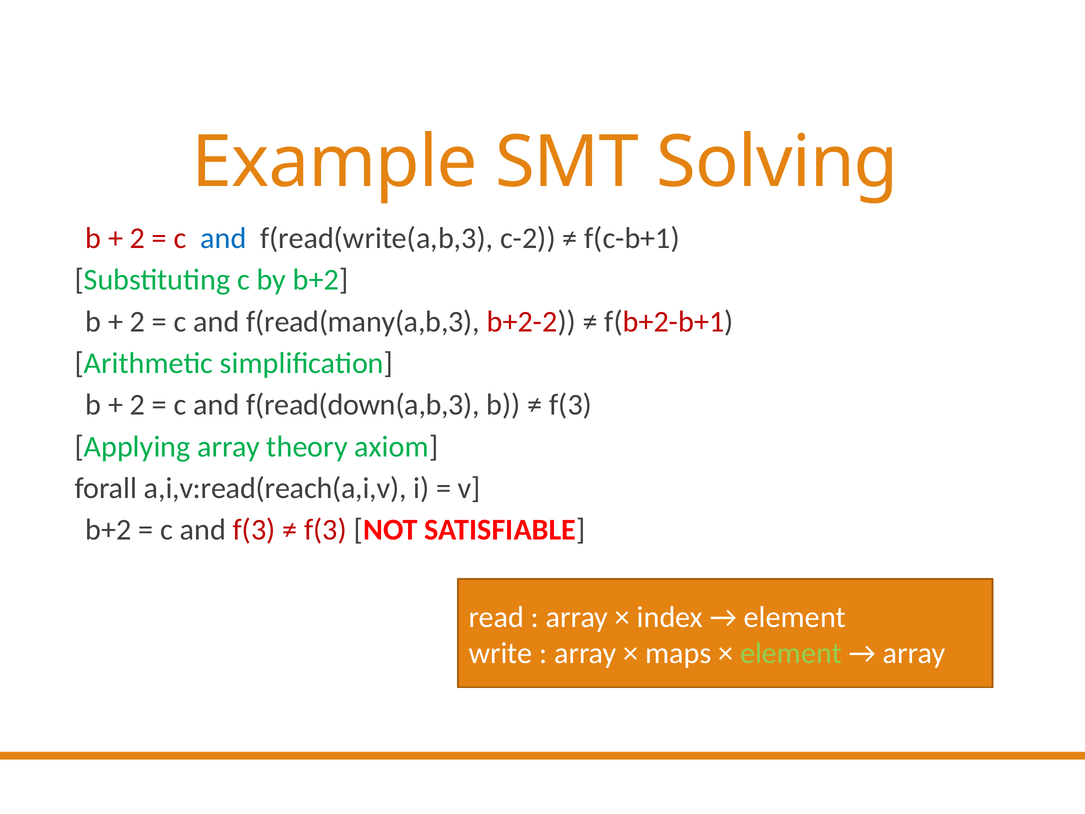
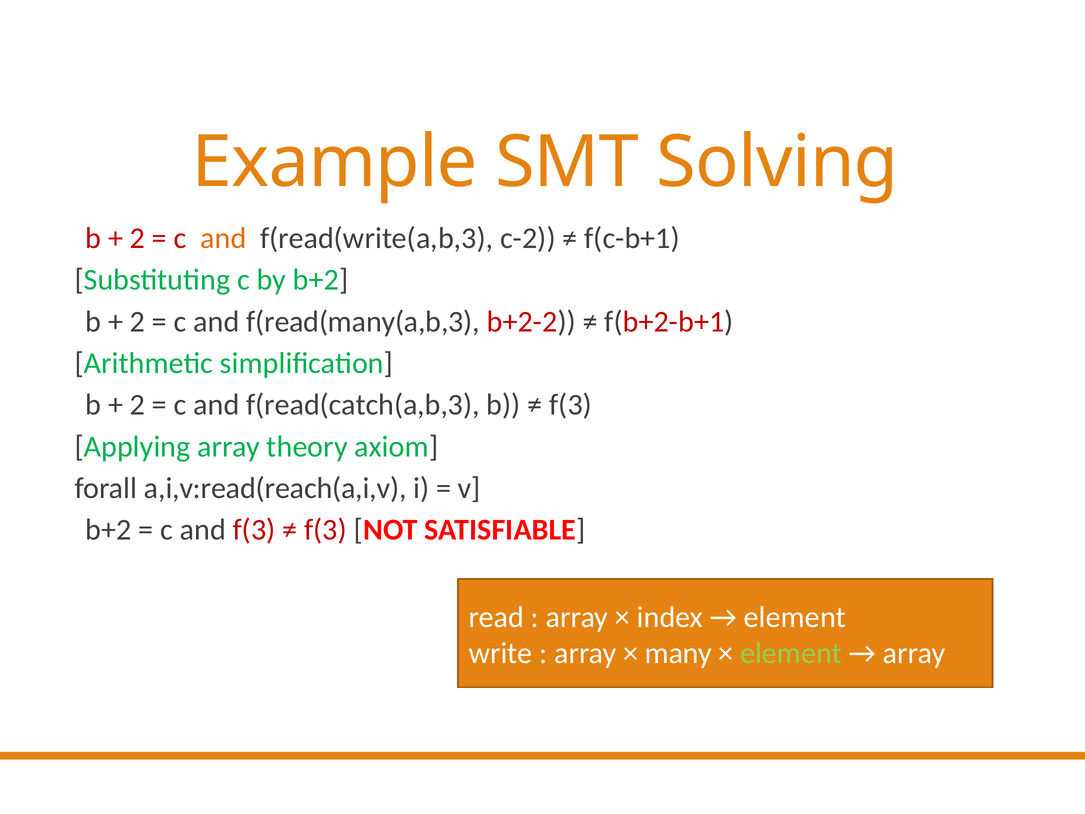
and colour: blue -> orange (223, 238)
f(read(down(a,b,3: f(read(down(a,b,3 -> f(read(catch(a,b,3 (363, 405)
maps: maps -> many (678, 653)
